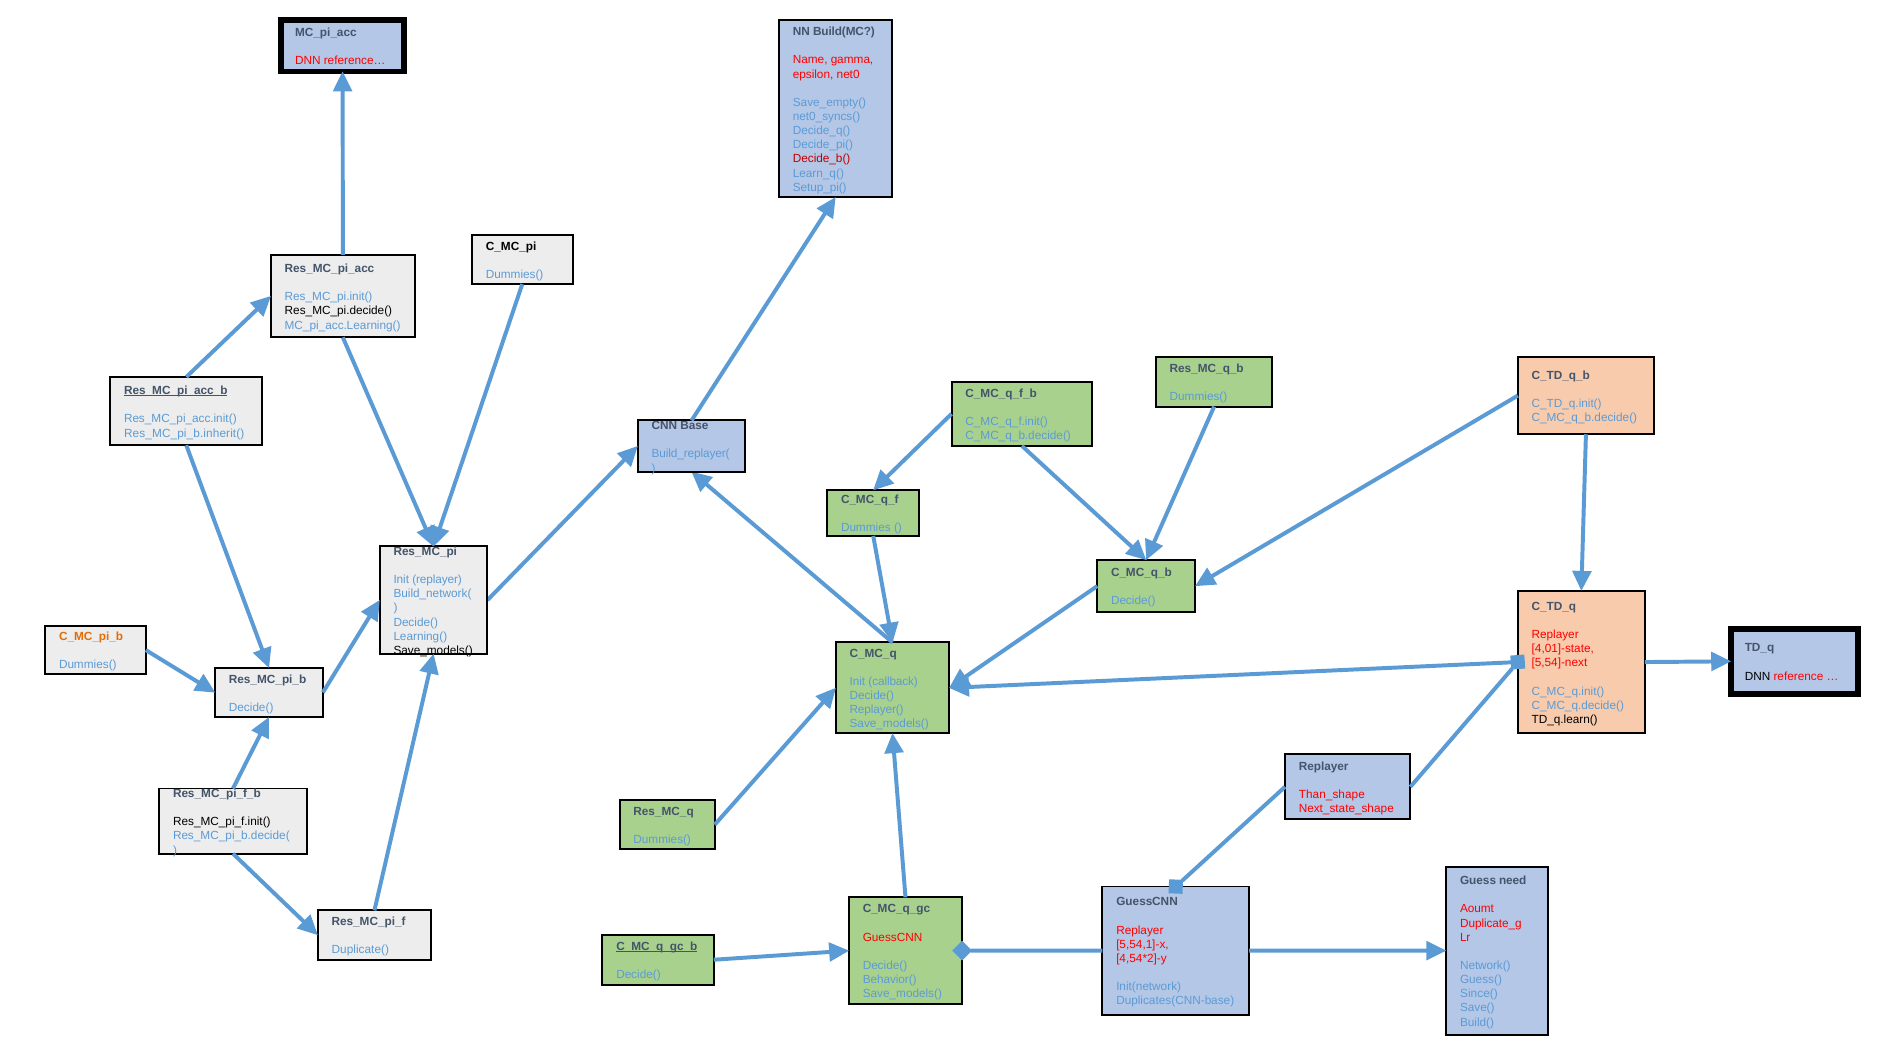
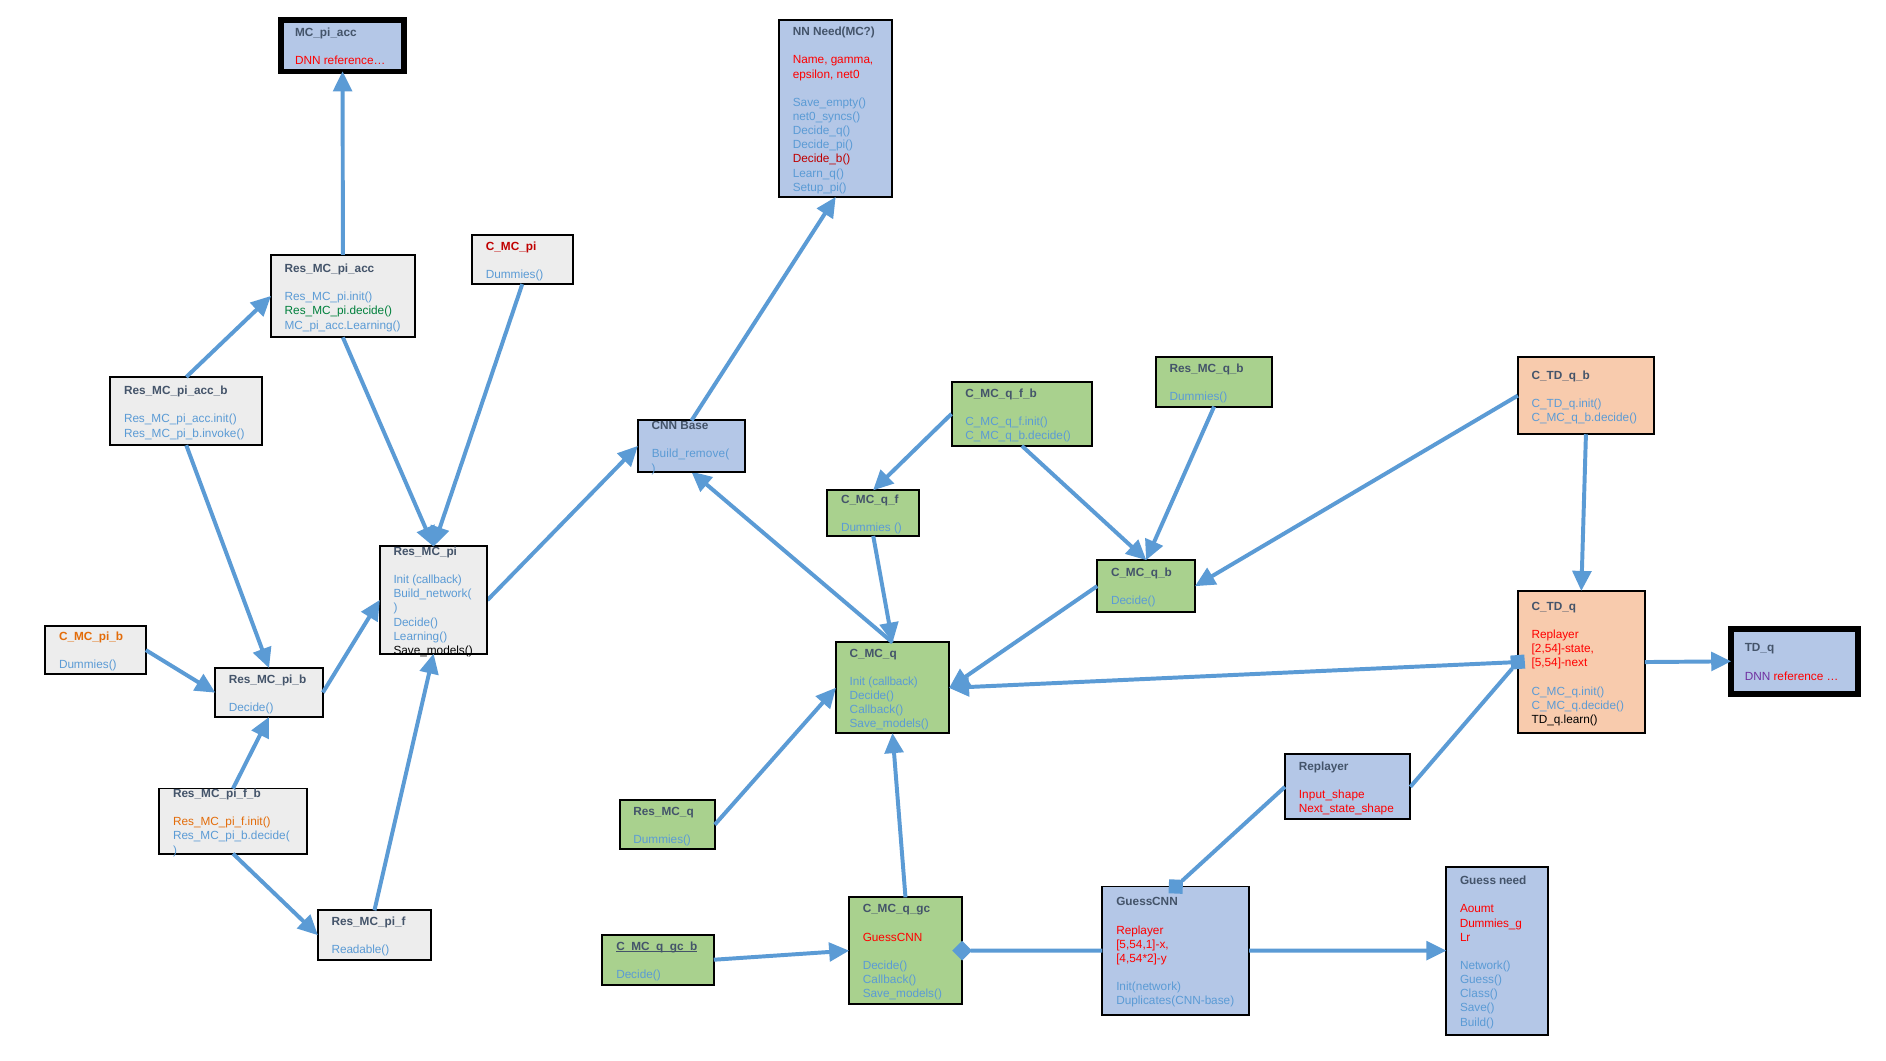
Build(MC: Build(MC -> Need(MC (844, 32)
C_MC_pi colour: black -> red (511, 246)
Res_MC_pi.decide( colour: black -> green (338, 311)
Res_MC_pi_acc_b underline: present -> none (176, 391)
Res_MC_pi_b.inherit(: Res_MC_pi_b.inherit( -> Res_MC_pi_b.invoke( (184, 433)
Build_replayer(: Build_replayer( -> Build_remove( (691, 454)
replayer: replayer -> callback (437, 580)
4,01]-state: 4,01]-state -> 2,54]-state (1563, 649)
DNN colour: black -> purple (1758, 676)
Replayer(: Replayer( -> Callback( (876, 710)
Than_shape: Than_shape -> Input_shape (1332, 795)
Res_MC_pi_f.init( colour: black -> orange (222, 822)
Duplicate_g: Duplicate_g -> Dummies_g (1491, 923)
Duplicate(: Duplicate( -> Readable( (360, 950)
Behavior(: Behavior( -> Callback( (890, 980)
Since(: Since( -> Class( (1479, 994)
